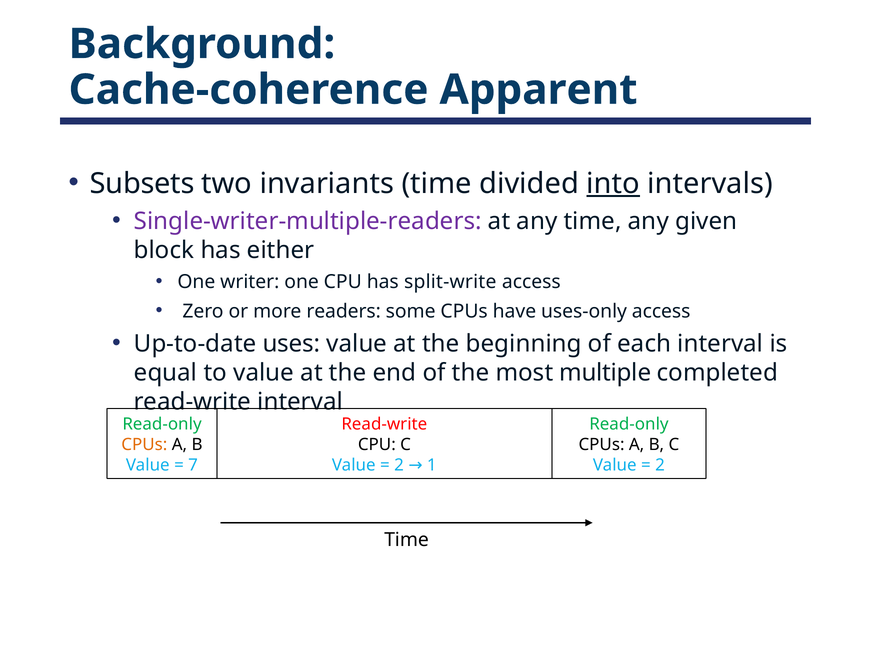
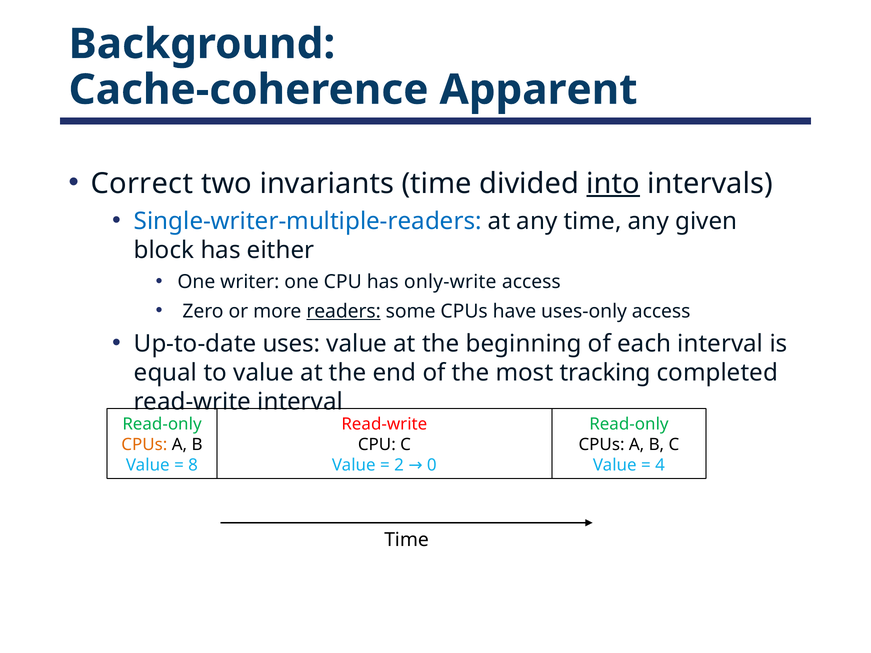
Subsets: Subsets -> Correct (142, 184)
Single-writer-multiple-readers colour: purple -> blue (308, 221)
split-write: split-write -> only-write (450, 282)
readers underline: none -> present (344, 311)
multiple: multiple -> tracking (605, 373)
7: 7 -> 8 (193, 465)
1: 1 -> 0 (432, 465)
2: 2 -> 4 (660, 465)
